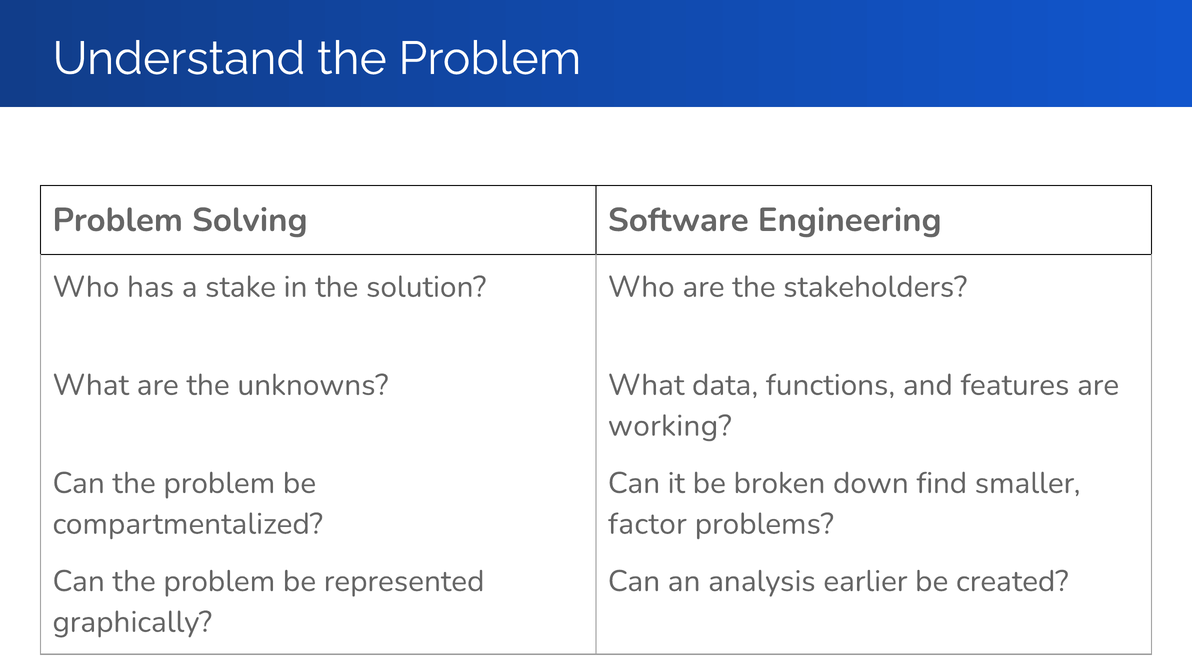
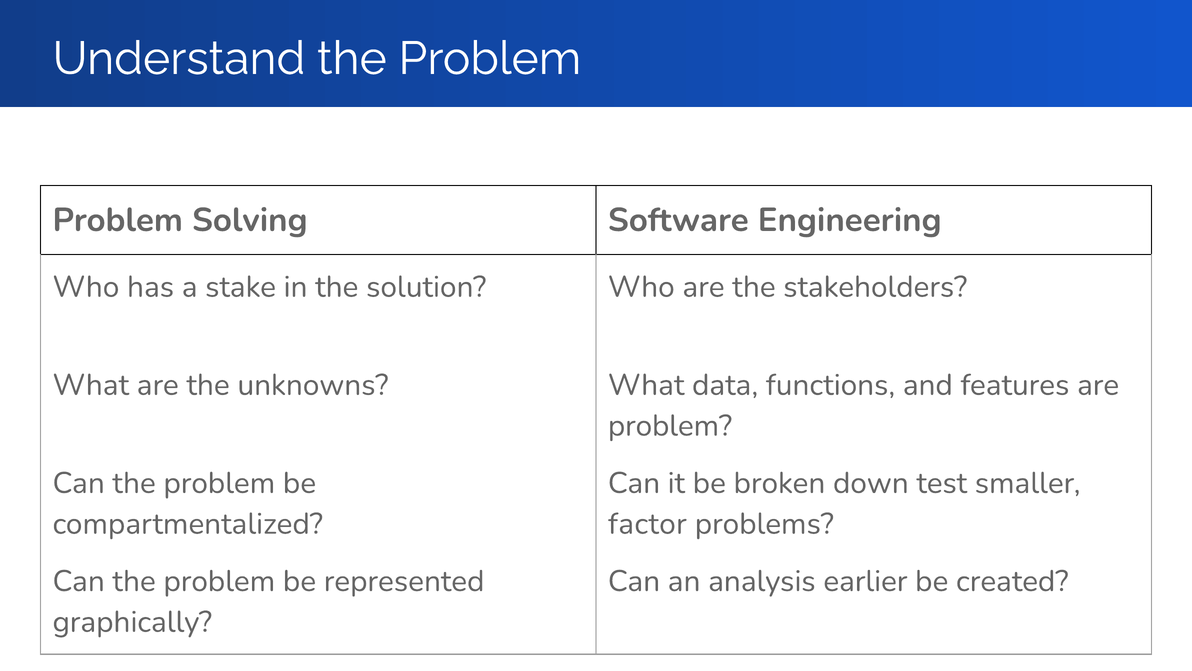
working: working -> problem (670, 425)
find: find -> test (942, 483)
